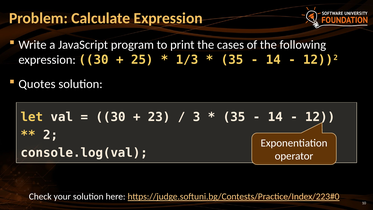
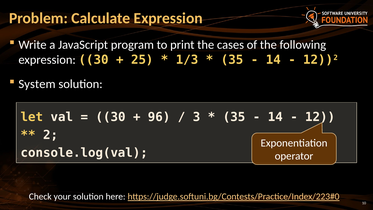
Quotes: Quotes -> System (37, 84)
23: 23 -> 96 (159, 117)
